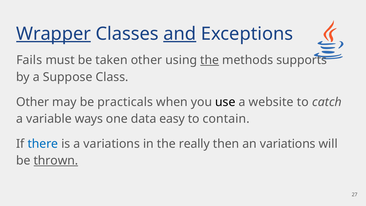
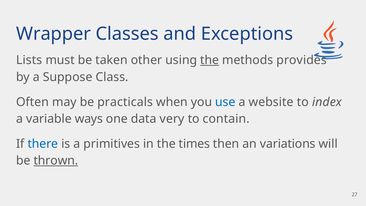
Wrapper underline: present -> none (54, 34)
and underline: present -> none (180, 34)
Fails: Fails -> Lists (29, 60)
supports: supports -> provides (302, 60)
Other: Other -> Often (33, 102)
use colour: black -> blue (225, 102)
catch: catch -> index (327, 102)
easy: easy -> very (172, 119)
a variations: variations -> primitives (112, 144)
really: really -> times (194, 144)
